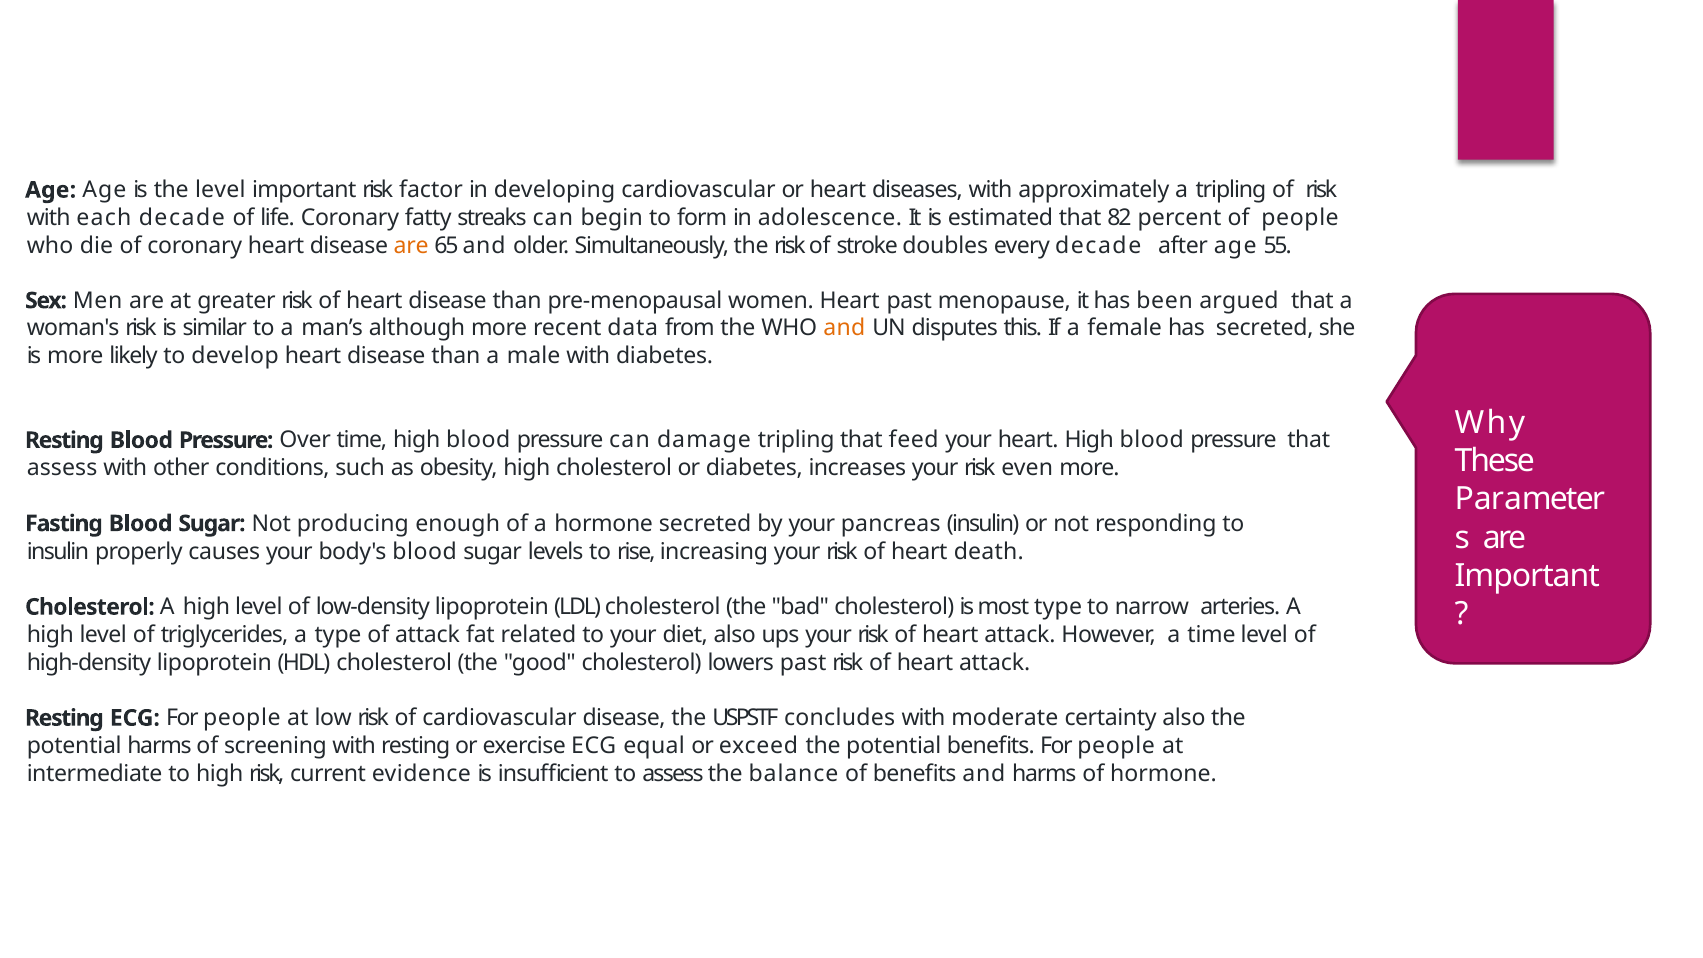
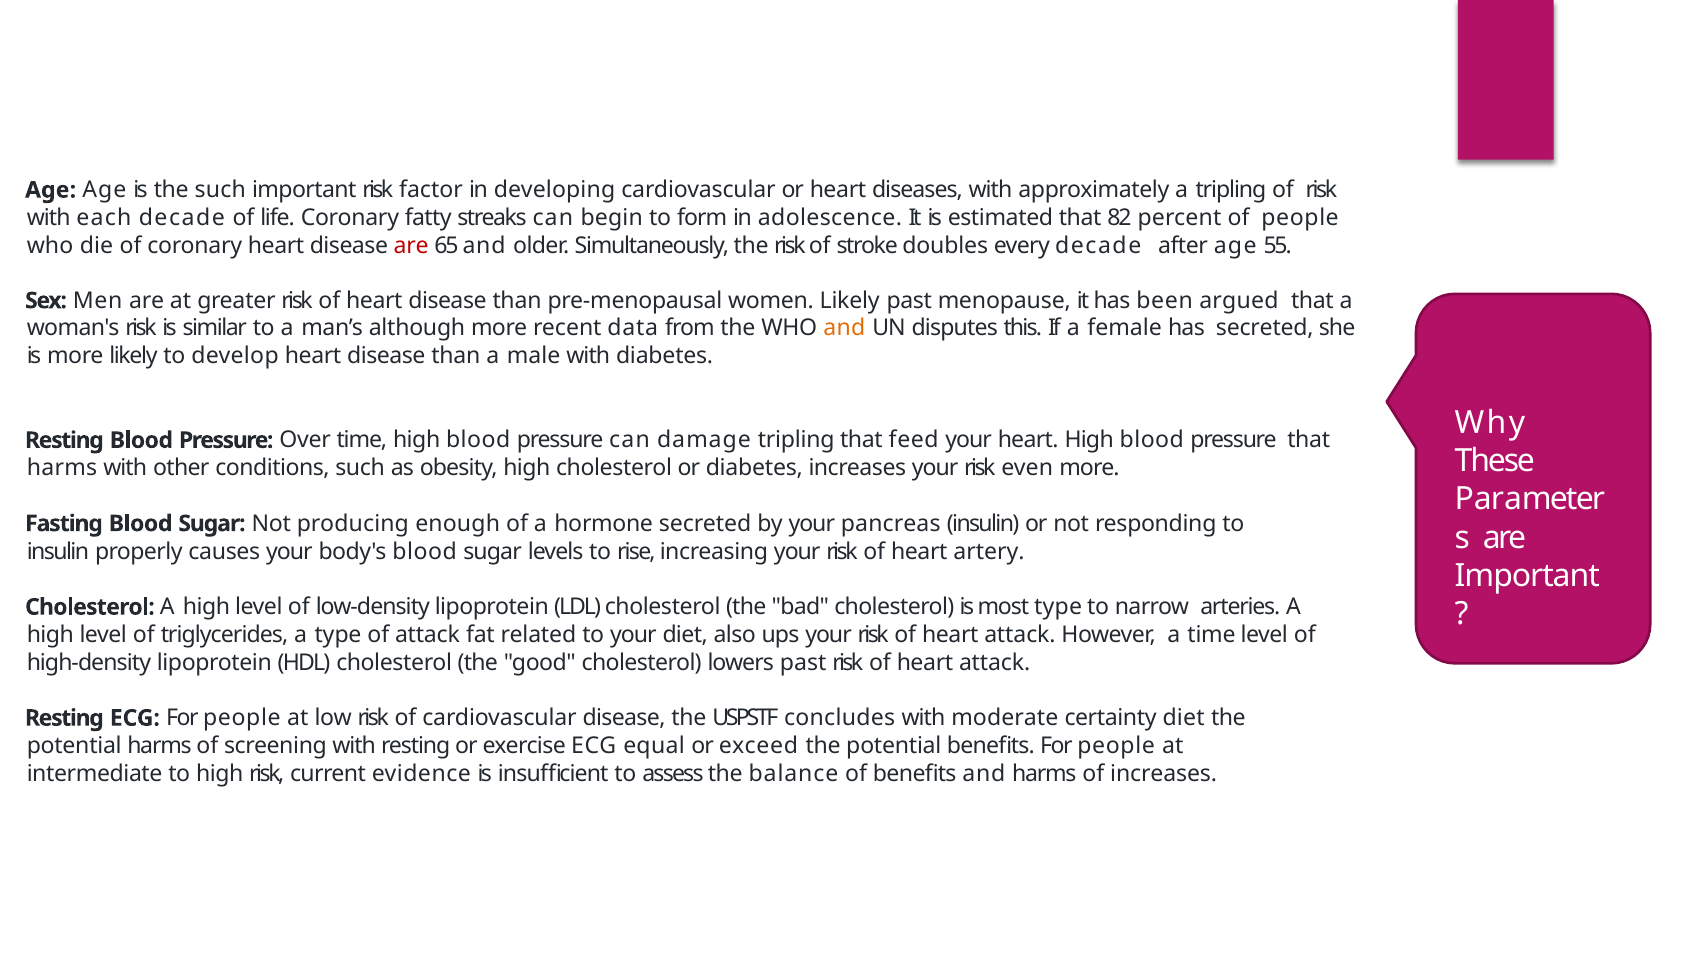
the level: level -> such (220, 190)
are colour: orange -> red (411, 245)
women Heart: Heart -> Likely (850, 301)
assess: assess -> harms (62, 468)
death: death -> artery (989, 552)
certainty also: also -> diet (1184, 718)
of hormone: hormone -> increases (1164, 774)
